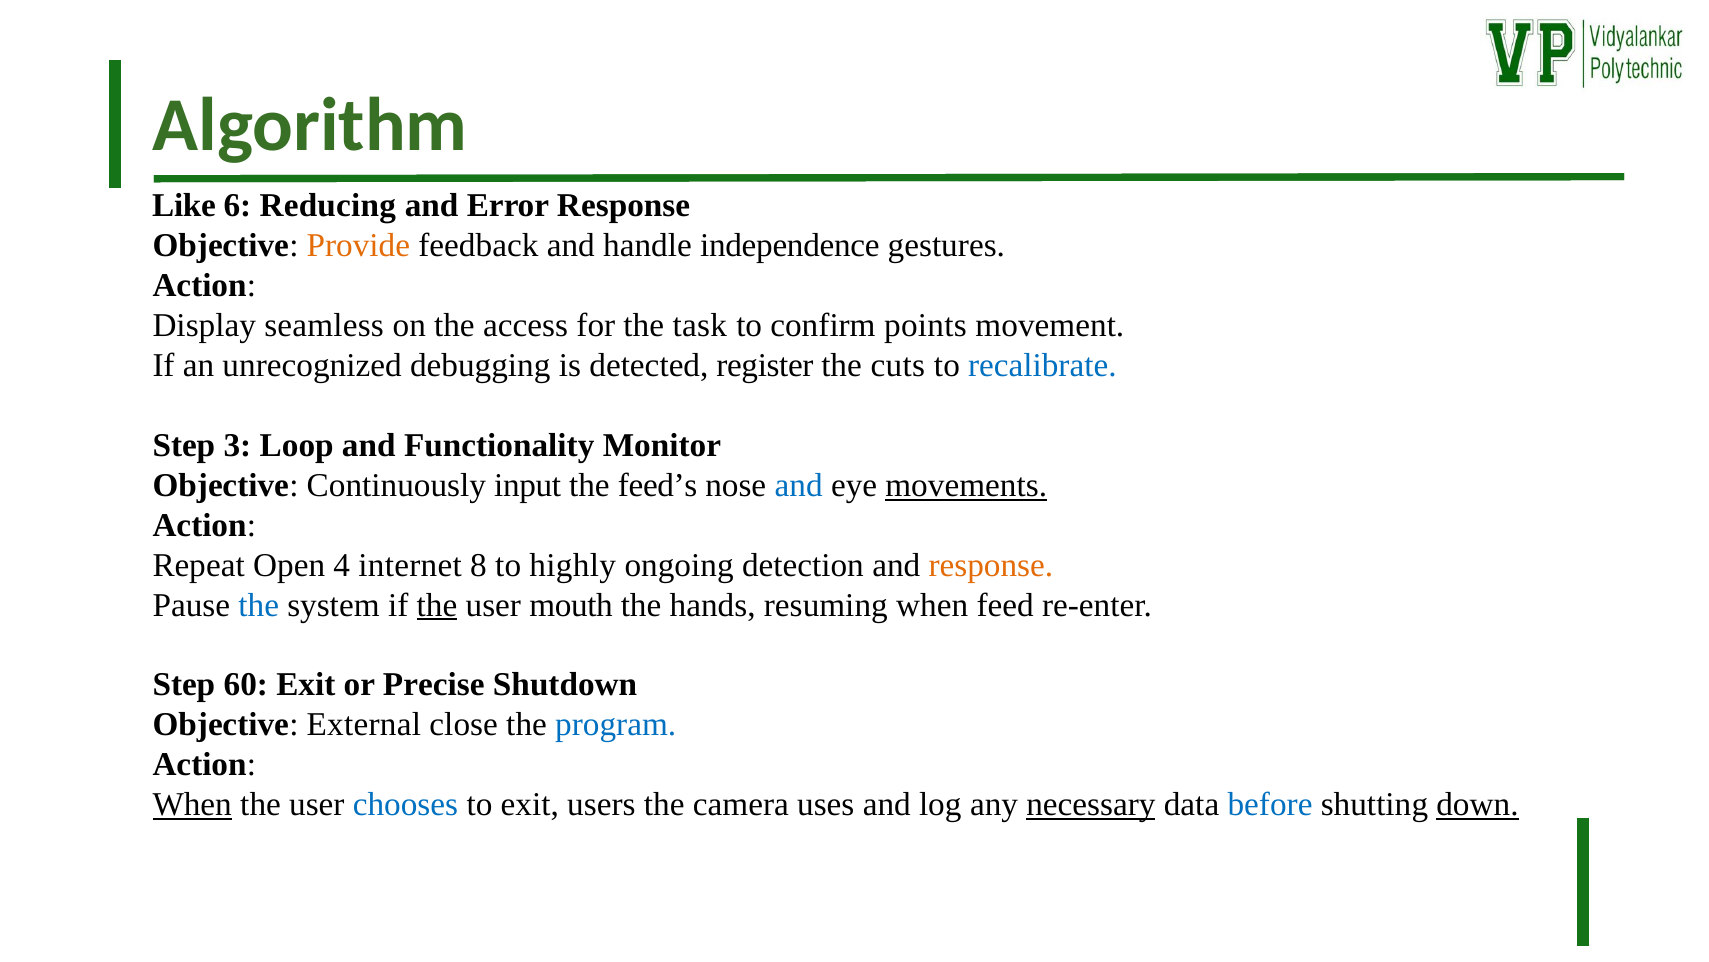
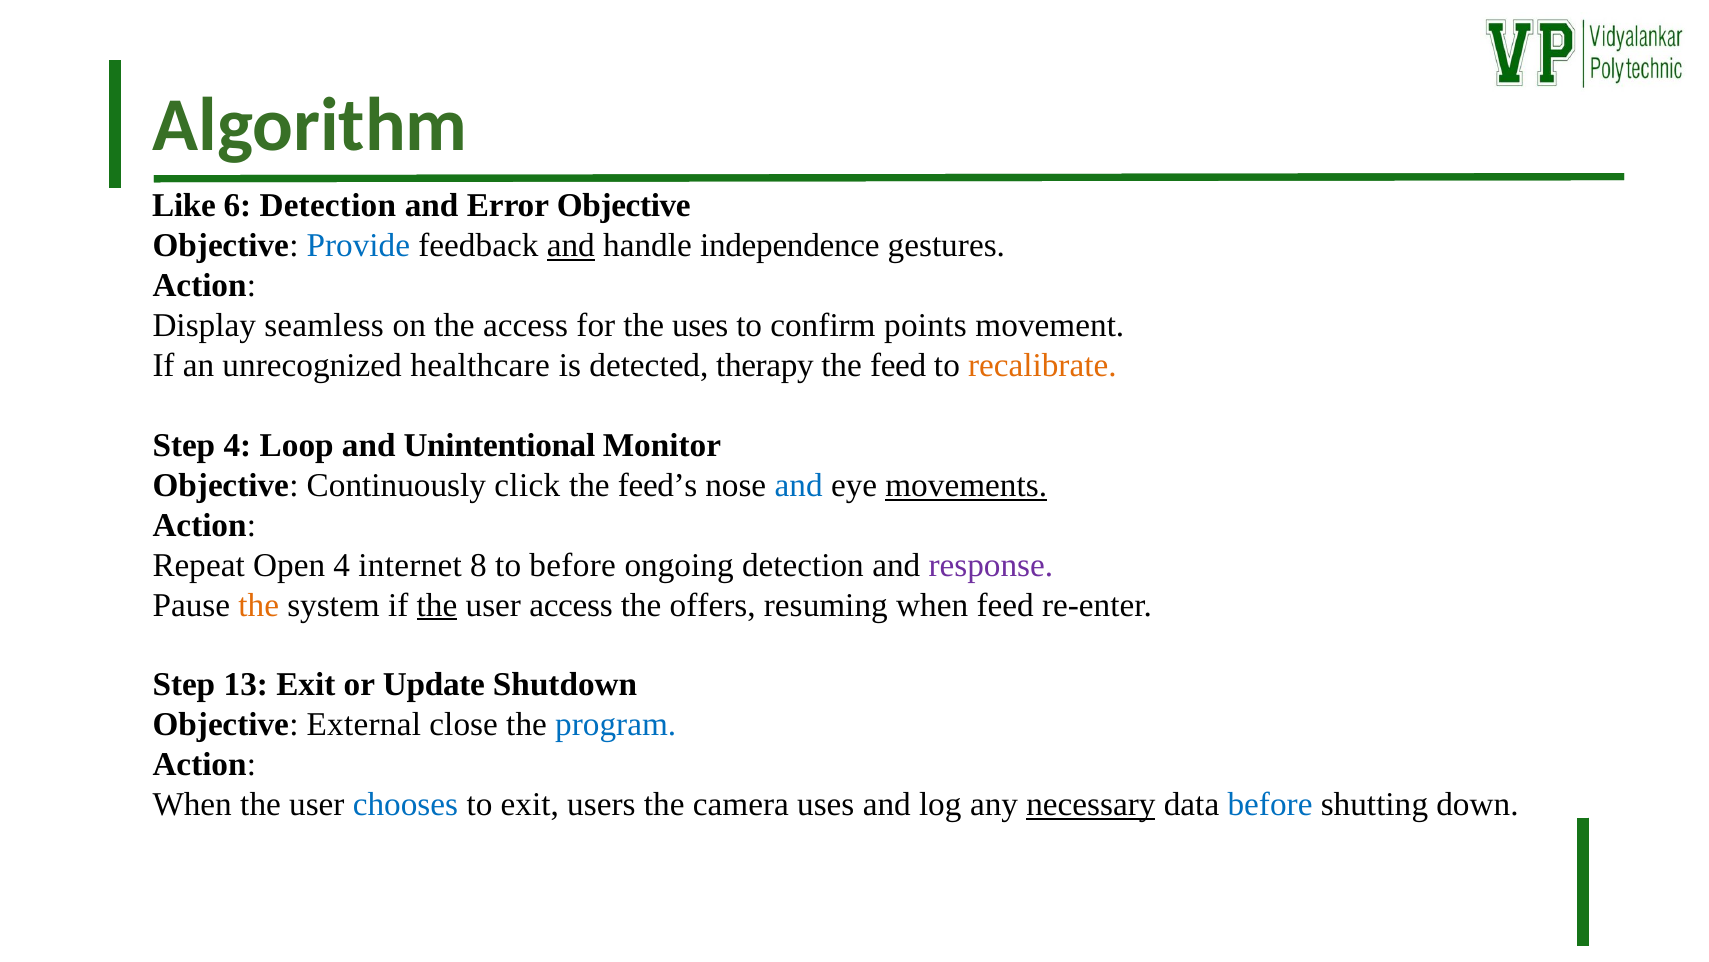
6 Reducing: Reducing -> Detection (328, 206)
Error Response: Response -> Objective (624, 206)
Provide colour: orange -> blue (358, 246)
and underline: none -> present (571, 246)
the task: task -> uses (700, 325)
debugging: debugging -> healthcare (480, 365)
register: register -> therapy (765, 365)
the cuts: cuts -> feed (898, 365)
recalibrate colour: blue -> orange (1042, 365)
Step 3: 3 -> 4 (237, 445)
Functionality: Functionality -> Unintentional (499, 445)
input: input -> click (527, 485)
to highly: highly -> before (573, 565)
response colour: orange -> purple (991, 565)
the colour: blue -> orange (259, 605)
user mouth: mouth -> access (571, 605)
hands: hands -> offers (713, 605)
60: 60 -> 13 (246, 685)
Precise: Precise -> Update (434, 685)
When underline: present -> none (192, 804)
down underline: present -> none (1477, 804)
